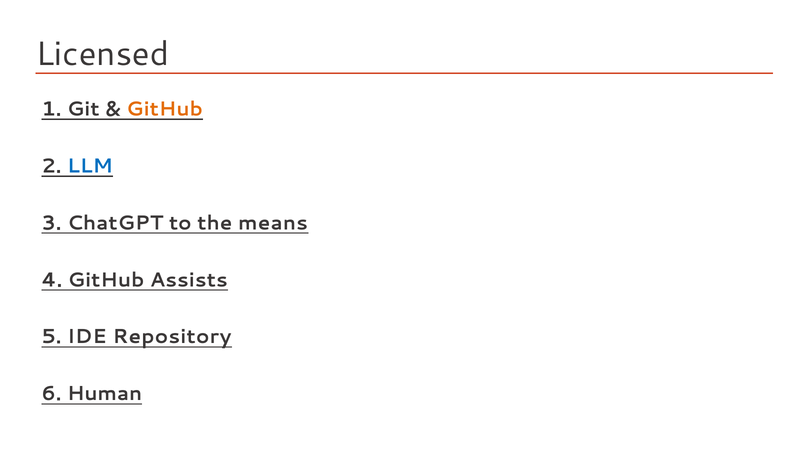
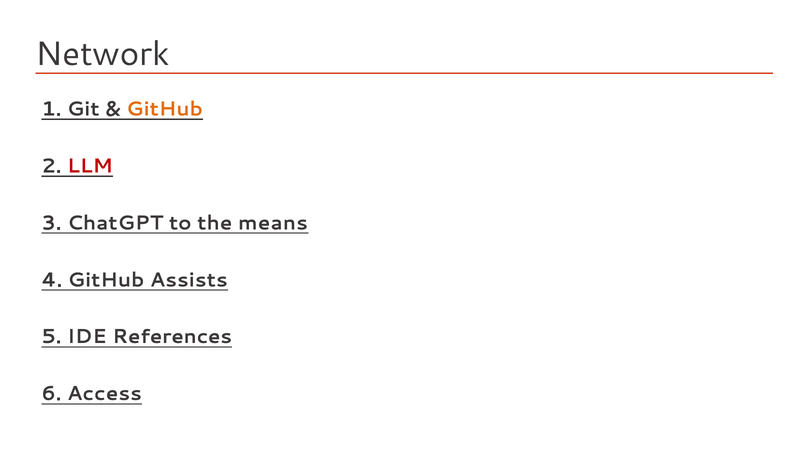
Licensed: Licensed -> Network (103, 54)
LLM colour: blue -> red (90, 166)
Repository: Repository -> References (172, 337)
Human: Human -> Access (104, 394)
